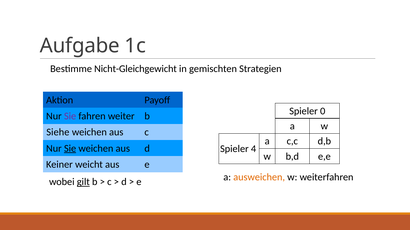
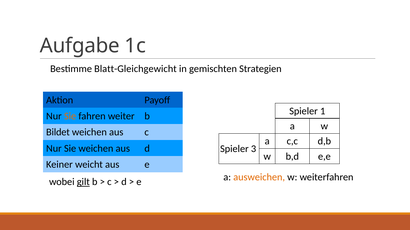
Nicht-Gleichgewicht: Nicht-Gleichgewicht -> Blatt-Gleichgewicht (135, 69)
0: 0 -> 1 (323, 111)
Sie colour: purple -> orange (70, 116)
Siehe: Siehe -> Bildet (58, 133)
Sie underline: present -> none (70, 149)
4: 4 -> 3 (254, 149)
